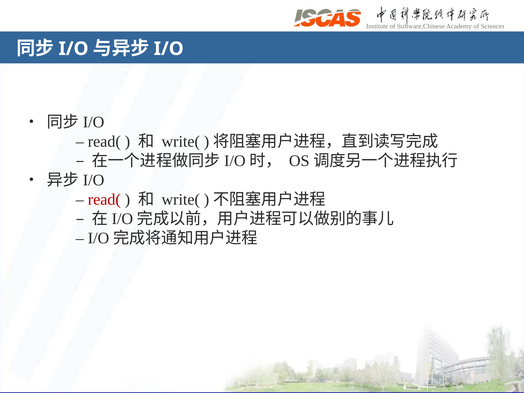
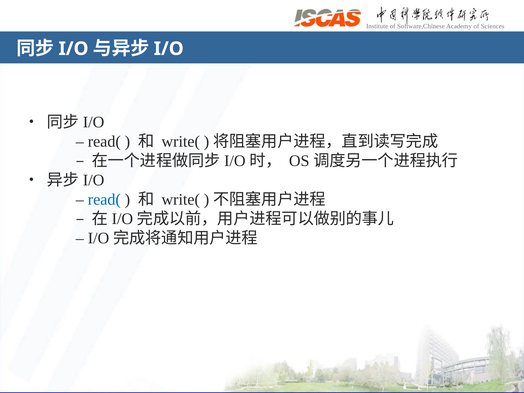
read( colour: red -> blue (104, 200)
